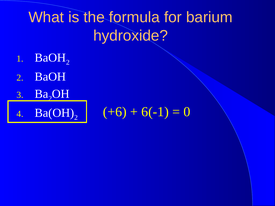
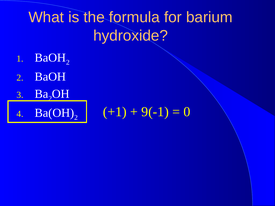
+6: +6 -> +1 (115, 112)
6(-1: 6(-1 -> 9(-1 (155, 112)
